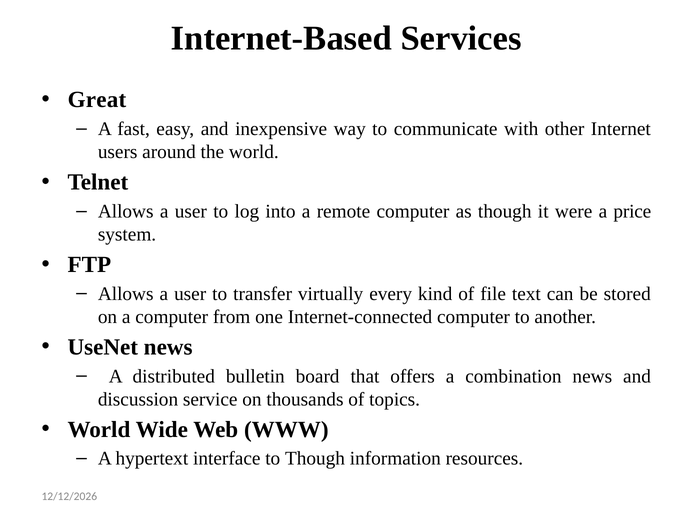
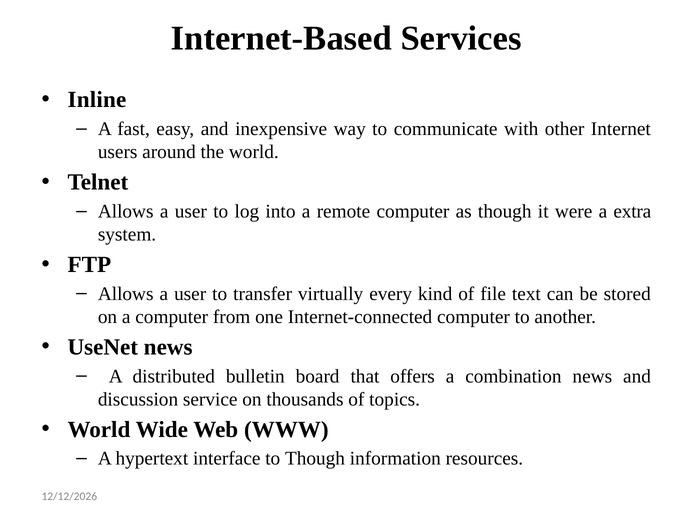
Great: Great -> Inline (97, 100)
price: price -> extra (632, 211)
